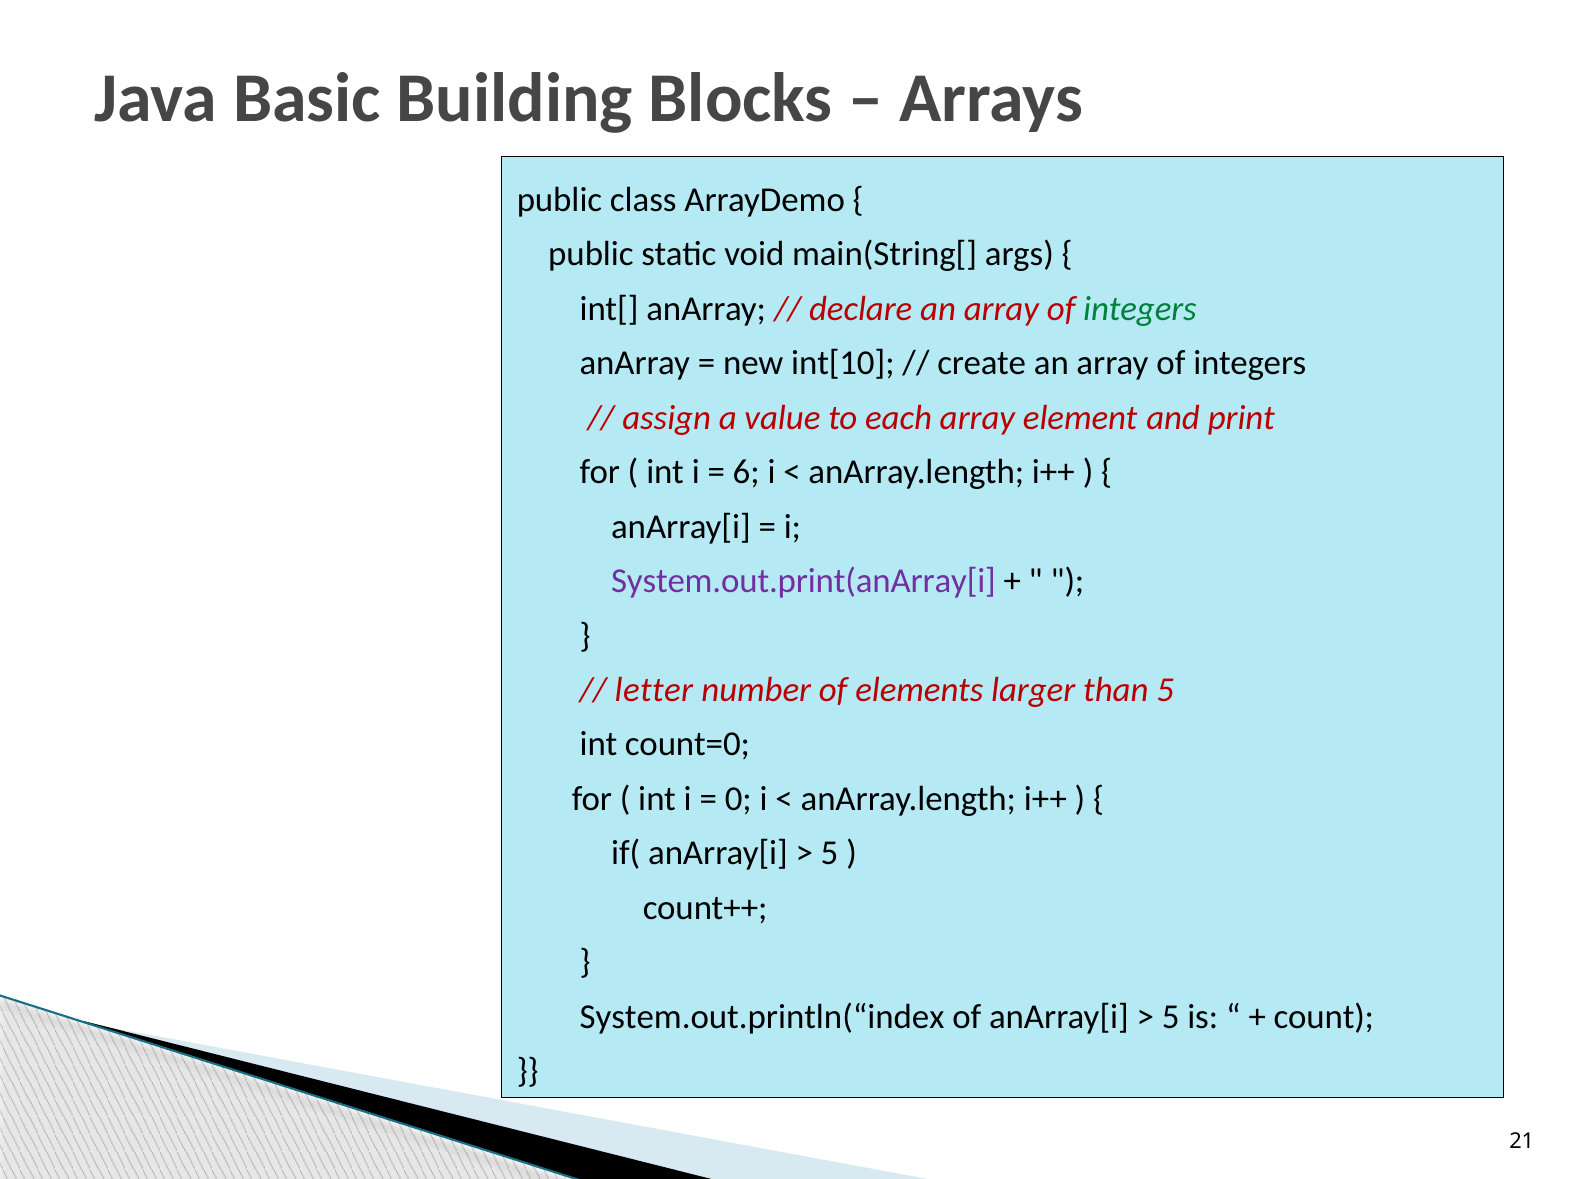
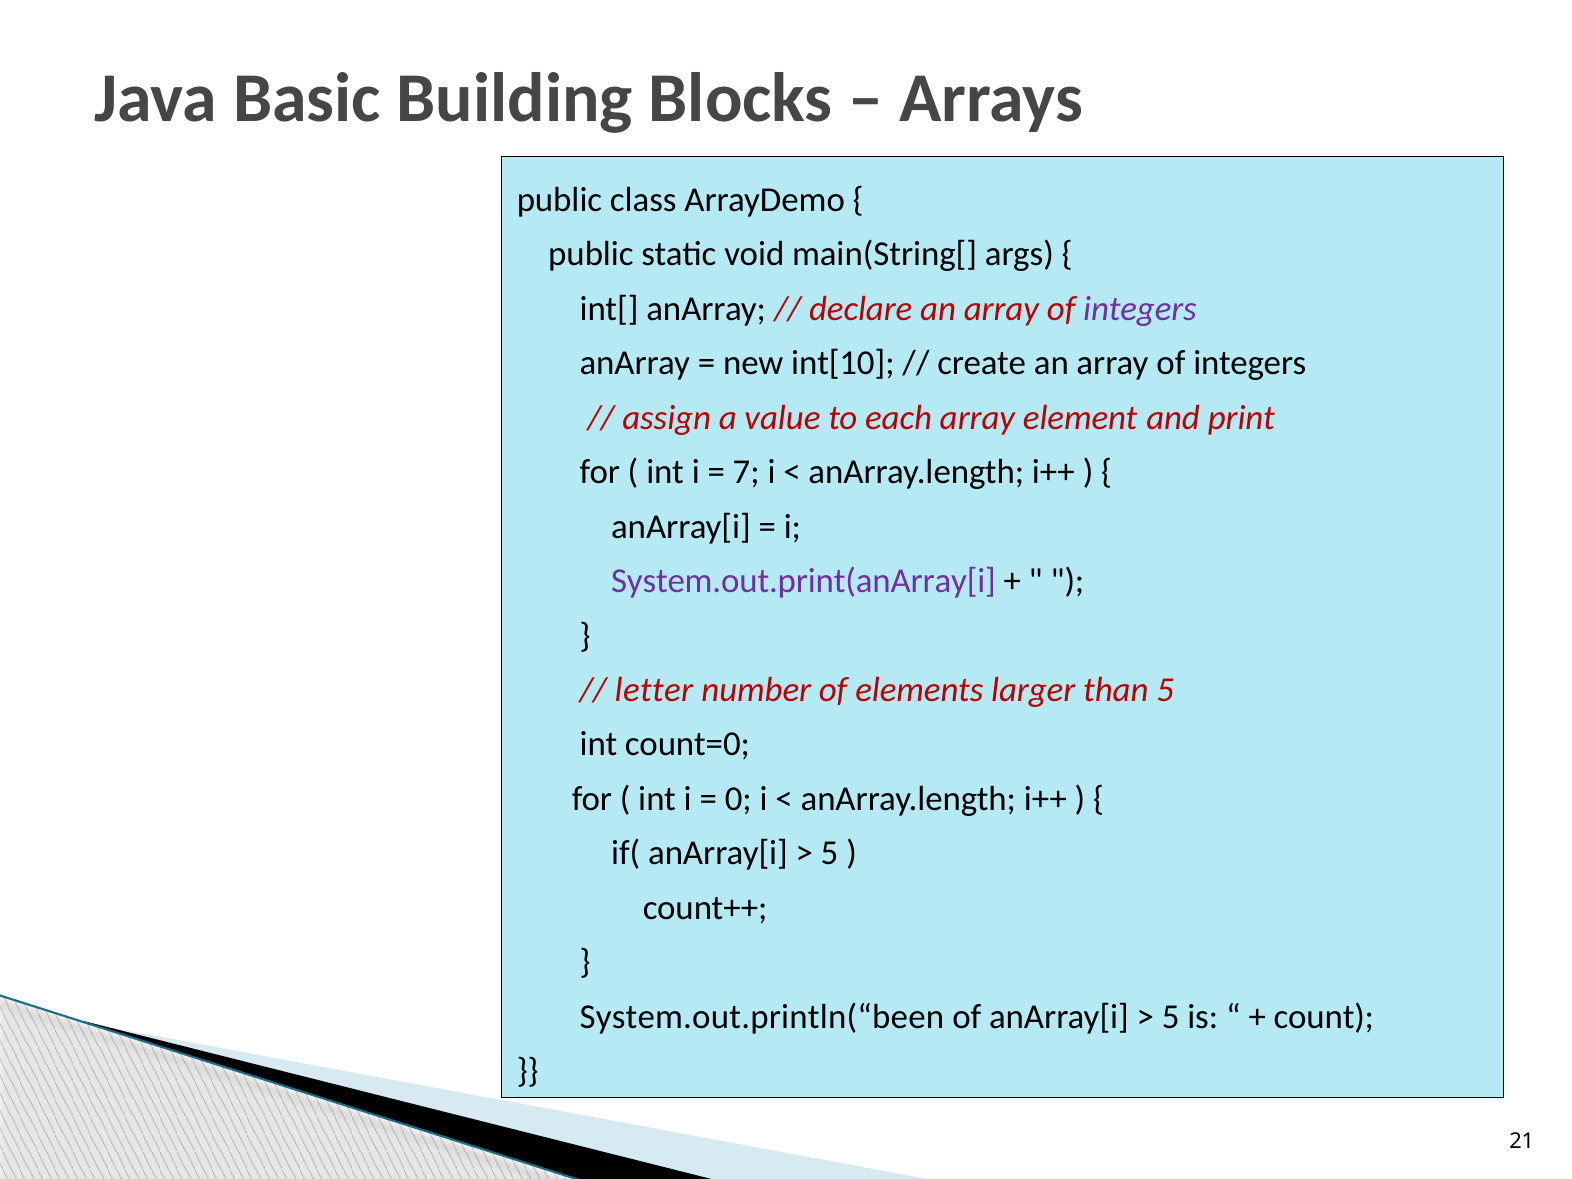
integers colour: green -> purple (1140, 309)
6: 6 -> 7 (746, 472)
System.out.println(“index: System.out.println(“index -> System.out.println(“been (762, 1017)
